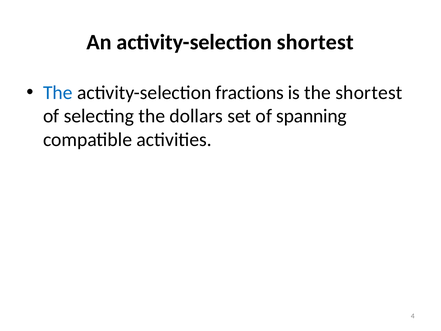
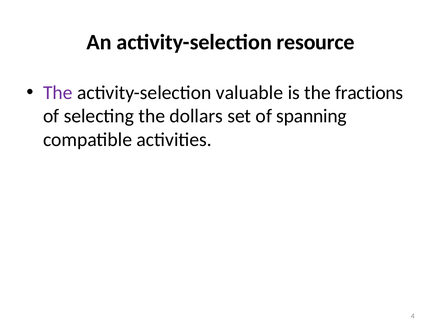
activity-selection shortest: shortest -> resource (316, 42)
The colour: blue -> purple (58, 93)
fractions: fractions -> valuable (250, 93)
the shortest: shortest -> fractions (369, 93)
